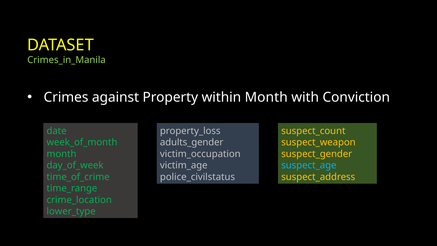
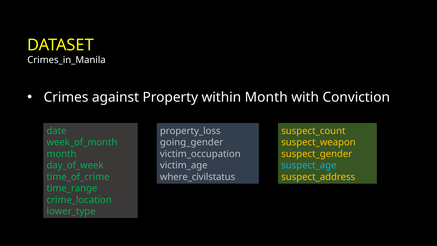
Crimes_in_Manila colour: light green -> white (66, 60)
adults_gender: adults_gender -> going_gender (192, 142)
police_civilstatus: police_civilstatus -> where_civilstatus (198, 177)
